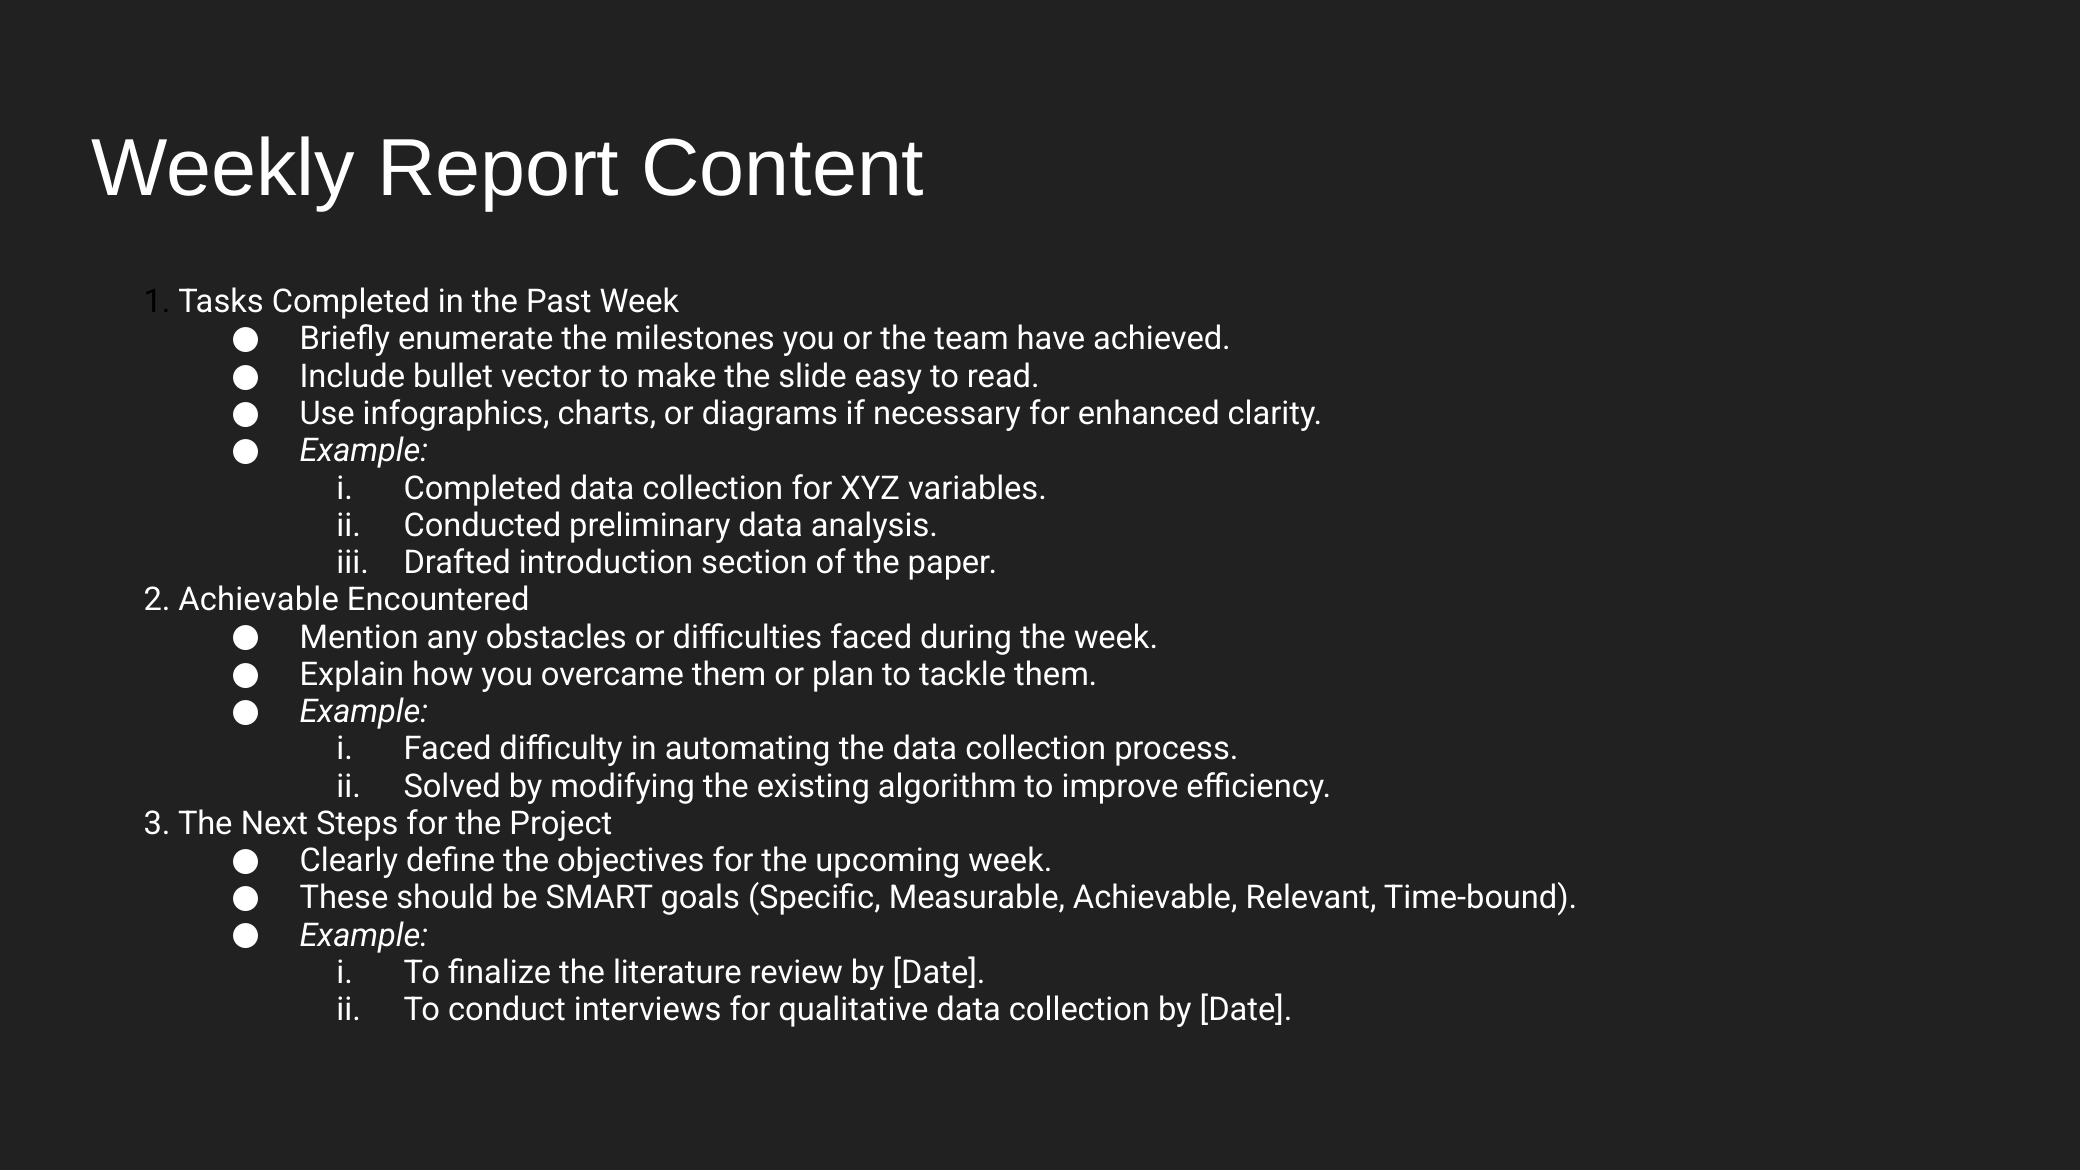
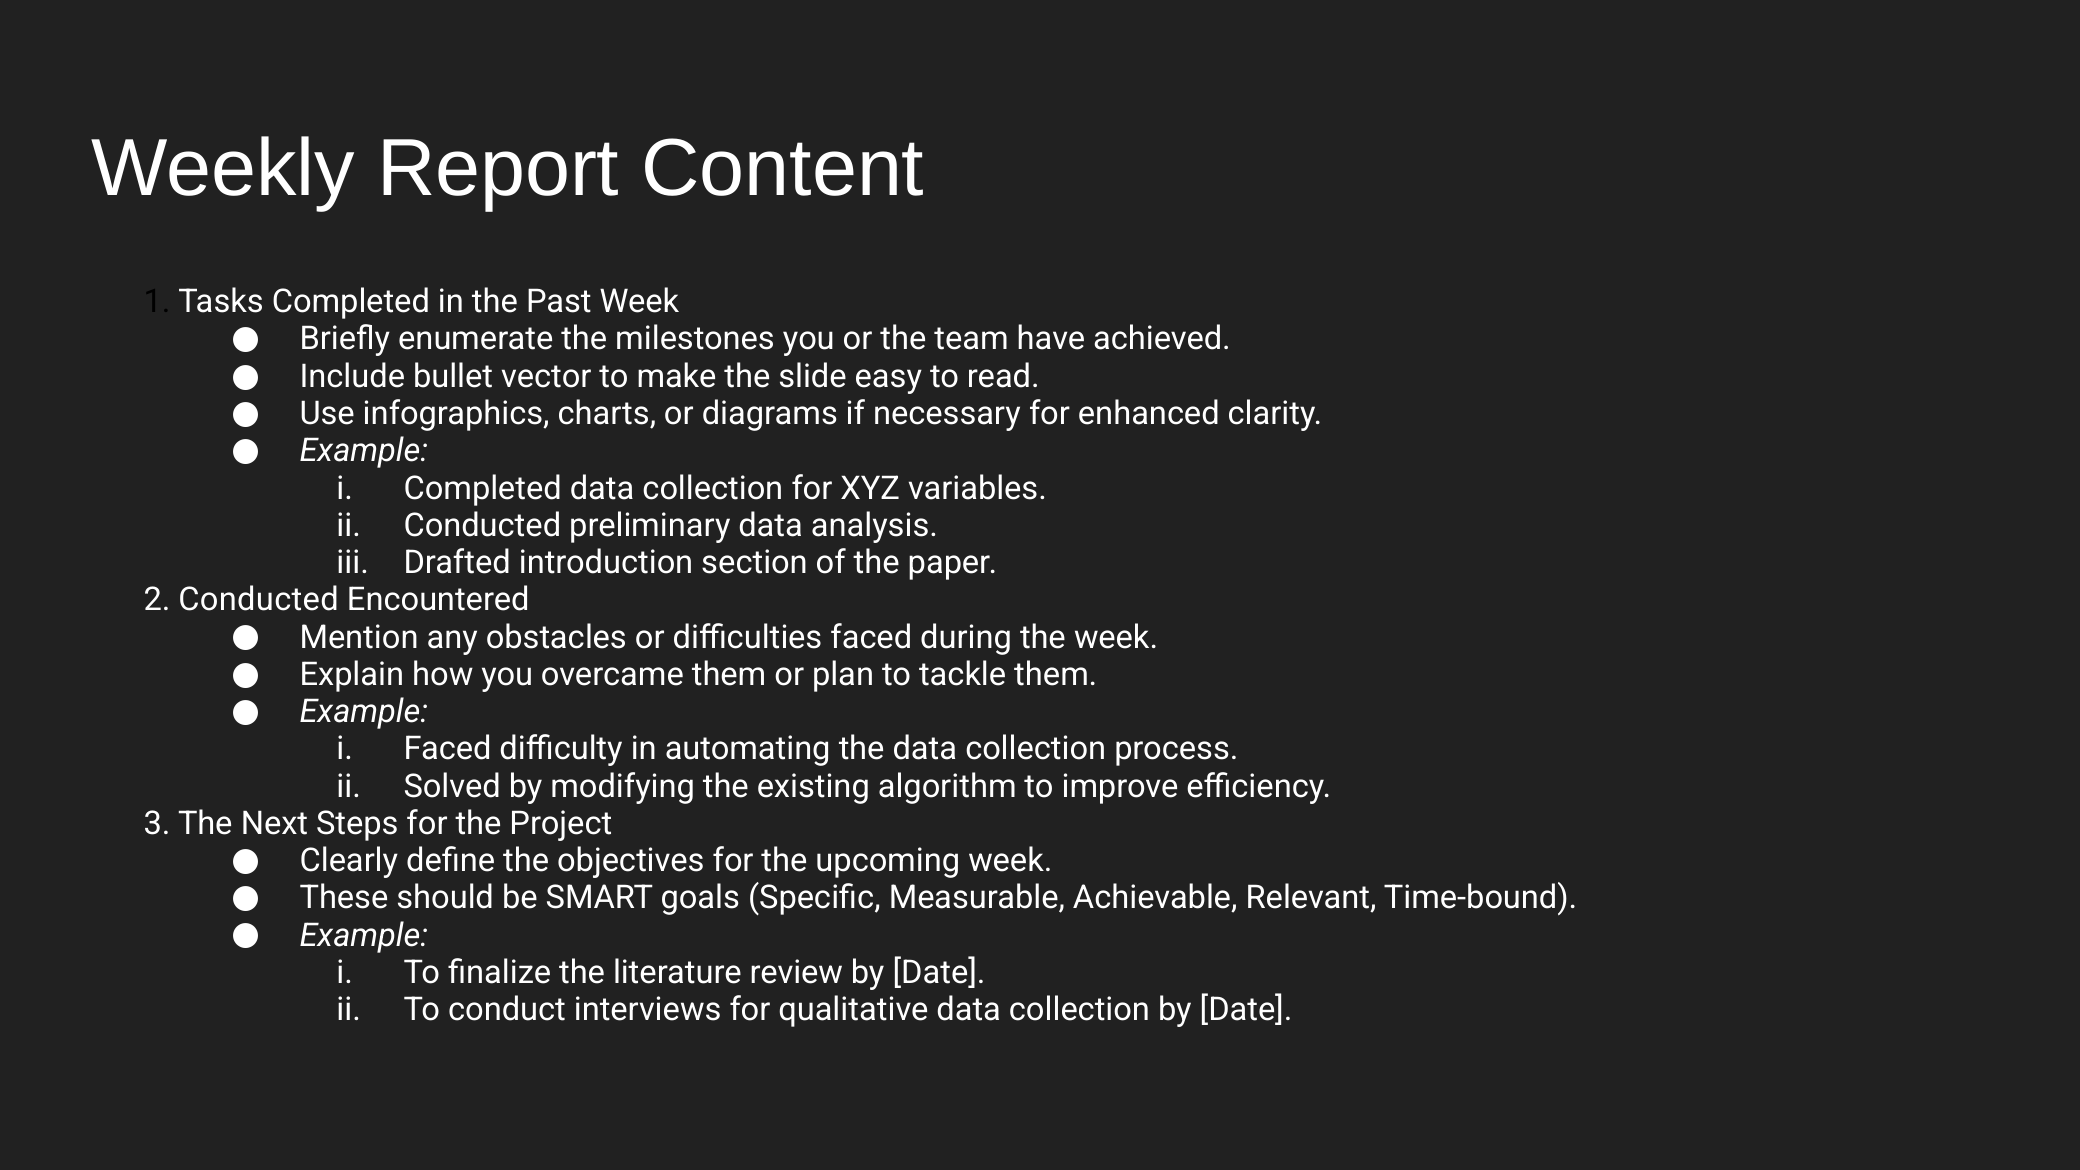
2 Achievable: Achievable -> Conducted (259, 600)
